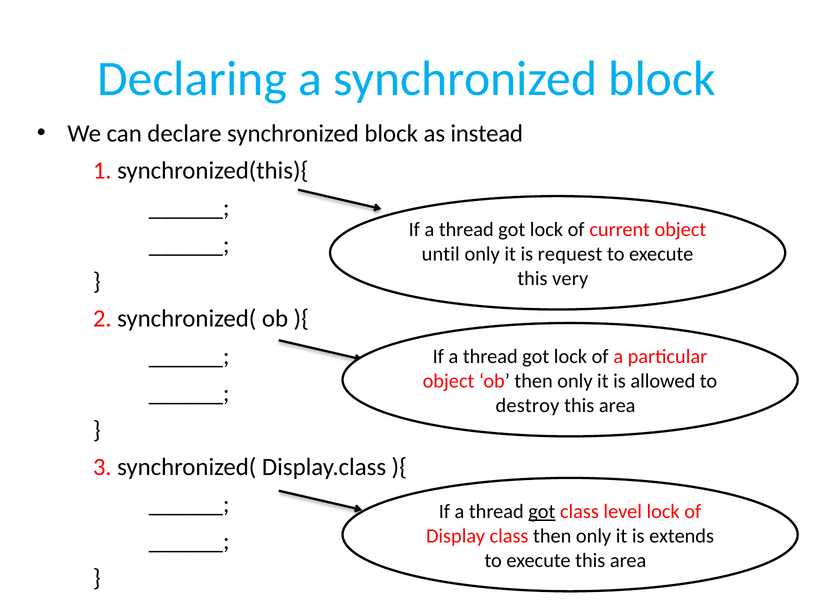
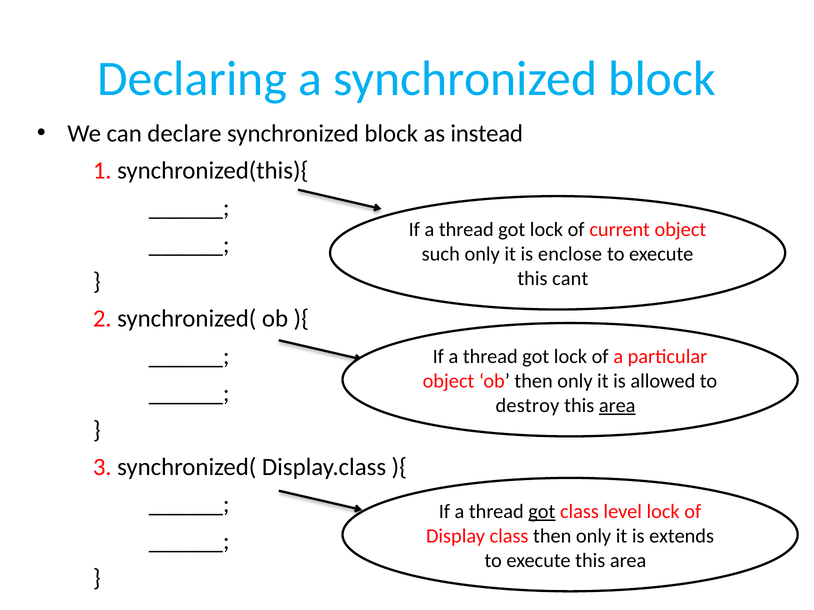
until: until -> such (441, 254)
request: request -> enclose (570, 254)
very: very -> cant (570, 279)
area underline: none -> present (617, 406)
